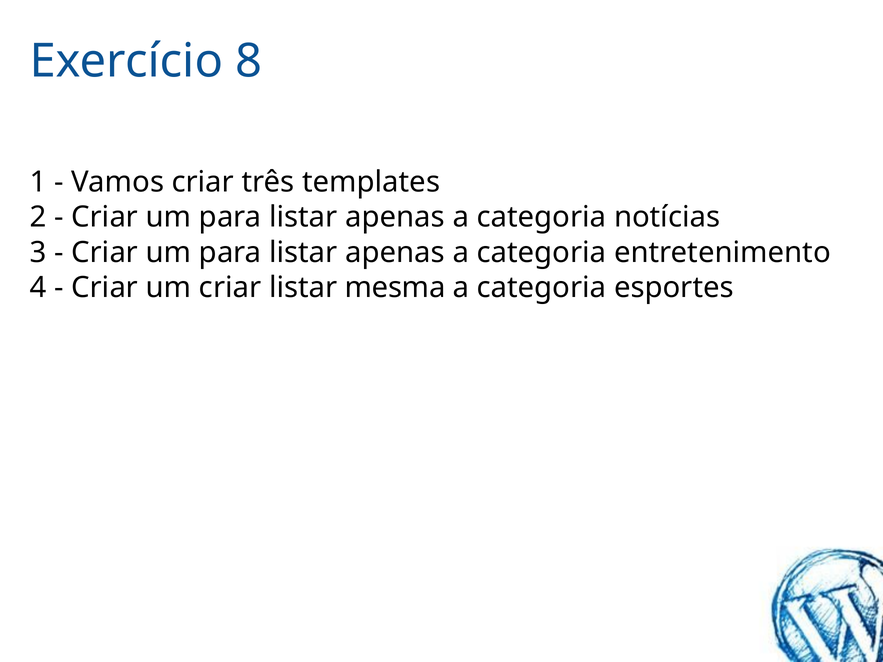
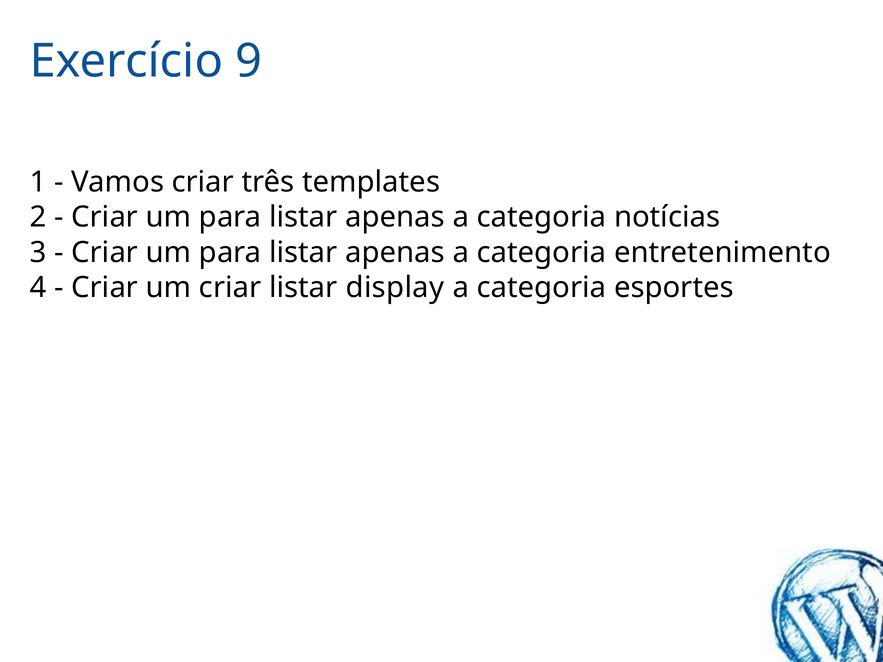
8: 8 -> 9 (249, 61)
mesma: mesma -> display (395, 288)
